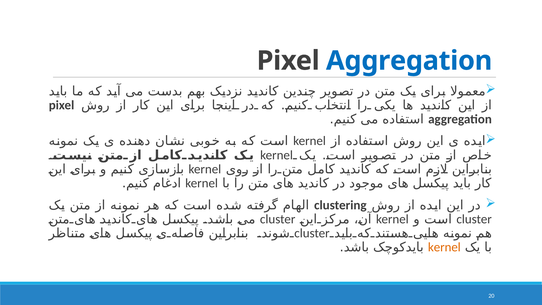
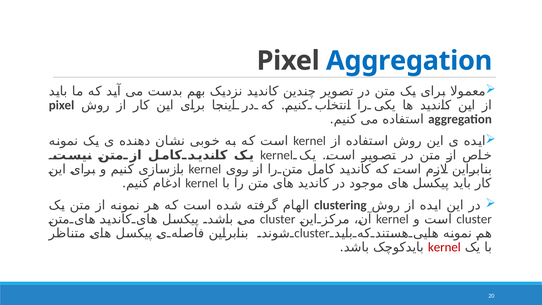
kernel colour: orange -> red (444, 247)
